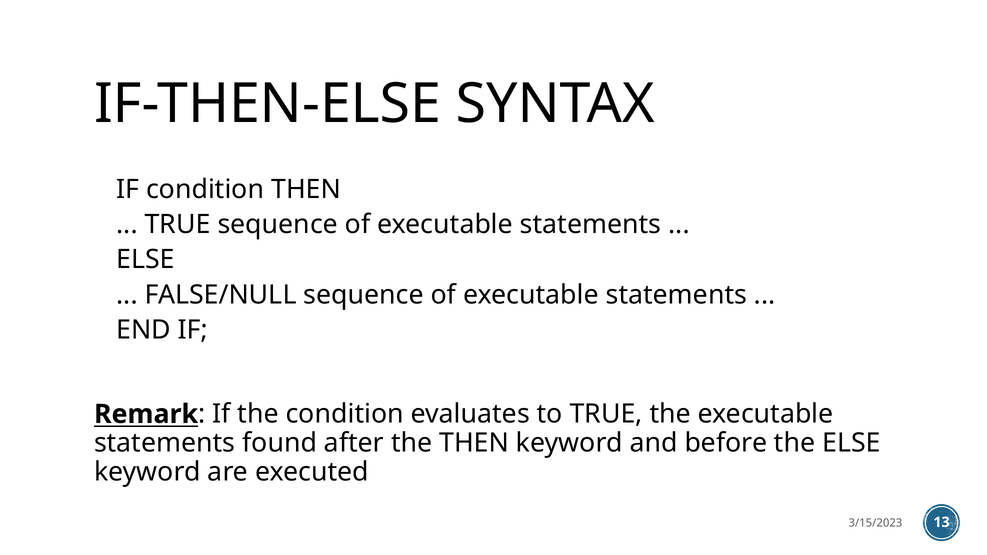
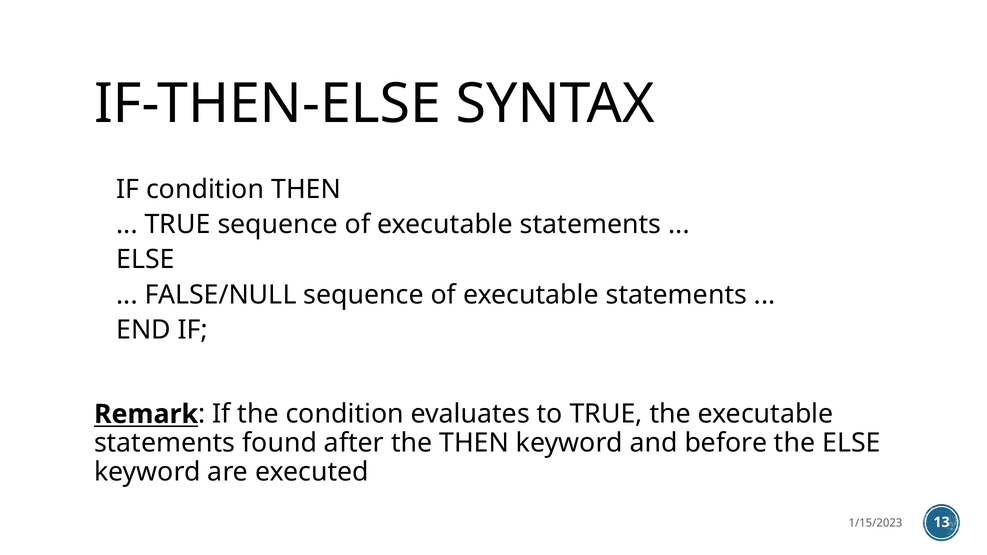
3/15/2023: 3/15/2023 -> 1/15/2023 (875, 523)
